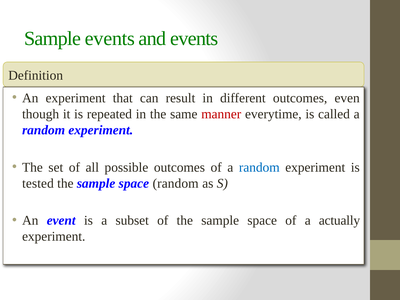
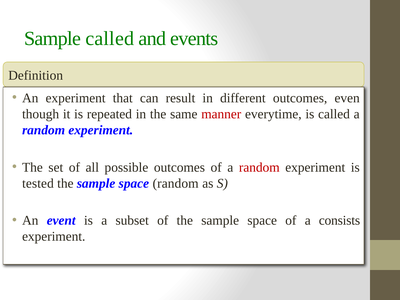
Sample events: events -> called (110, 38)
random colour: blue -> red (259, 167)
actually: actually -> consists (339, 221)
